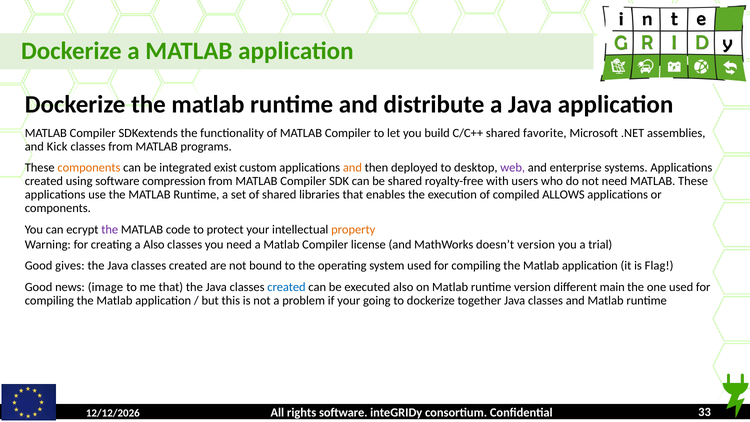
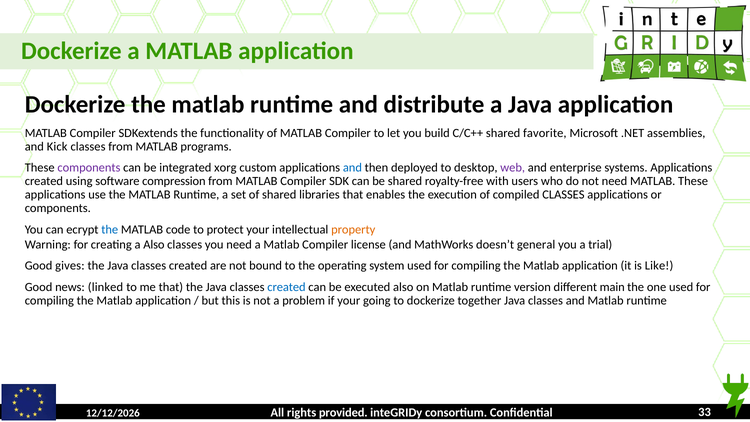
components colour: orange -> purple (89, 168)
exist: exist -> xorg (225, 168)
and colour: orange -> blue (352, 168)
compiled ALLOWS: ALLOWS -> CLASSES (563, 195)
the colour: purple -> blue (110, 229)
doesn’t version: version -> general (536, 245)
Flag: Flag -> Like (659, 266)
image: image -> linked (105, 287)
rights software: software -> provided (343, 412)
